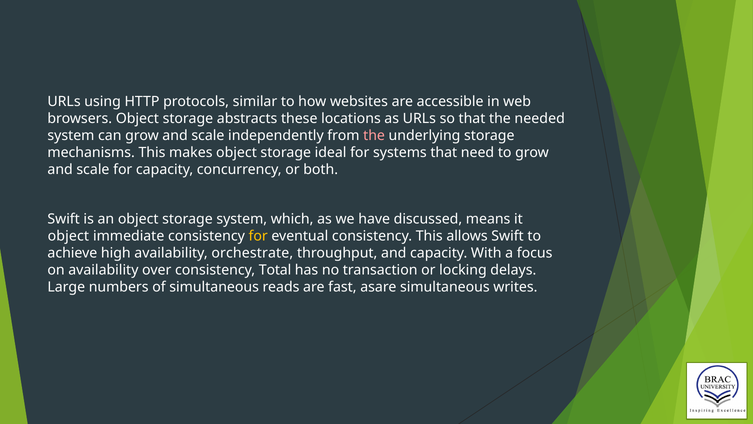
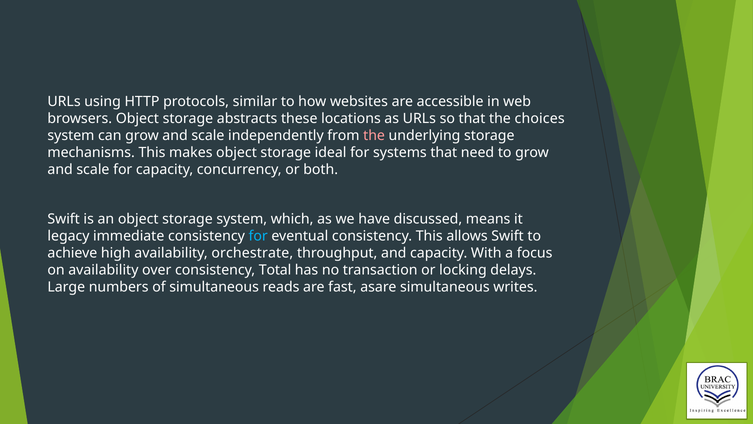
needed: needed -> choices (540, 119)
object: object -> legacy (68, 236)
for colour: yellow -> light blue (258, 236)
